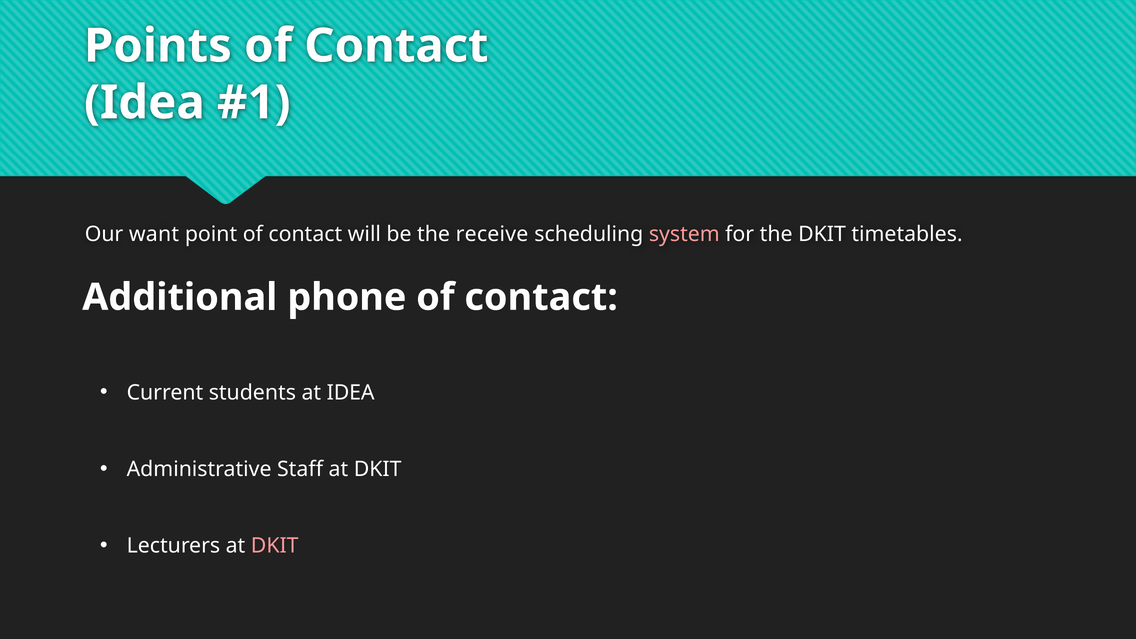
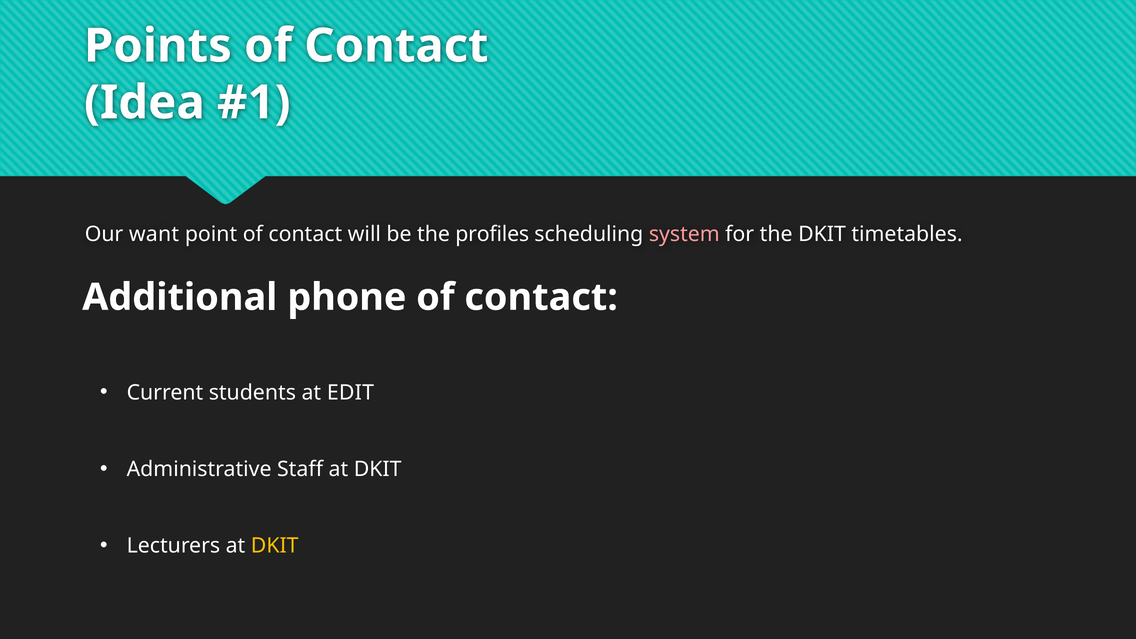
receive: receive -> profiles (492, 234)
at IDEA: IDEA -> EDIT (350, 393)
DKIT colour: pink -> yellow (275, 546)
